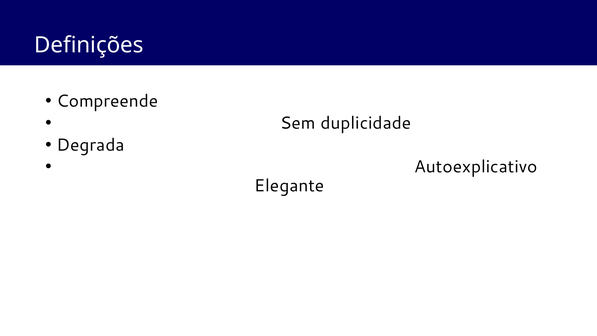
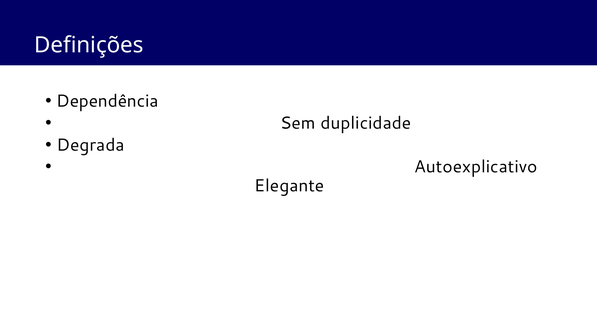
Compreende: Compreende -> Dependência (107, 101)
